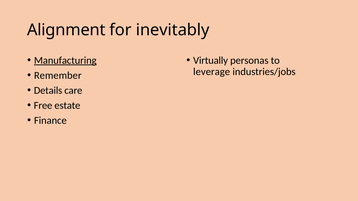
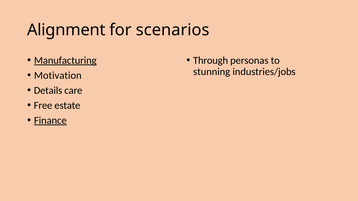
inevitably: inevitably -> scenarios (173, 30)
Virtually: Virtually -> Through (211, 61)
leverage: leverage -> stunning (212, 72)
Remember: Remember -> Motivation (58, 76)
Finance underline: none -> present (50, 121)
